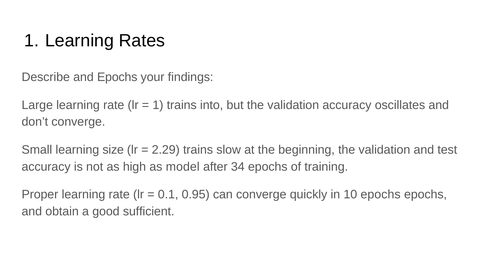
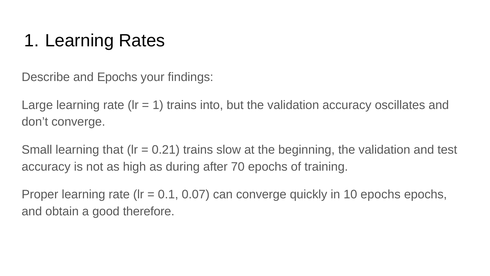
size: size -> that (113, 150)
2.29: 2.29 -> 0.21 (166, 150)
model: model -> during (183, 166)
34: 34 -> 70 (238, 166)
0.95: 0.95 -> 0.07 (196, 194)
sufficient: sufficient -> therefore (149, 211)
